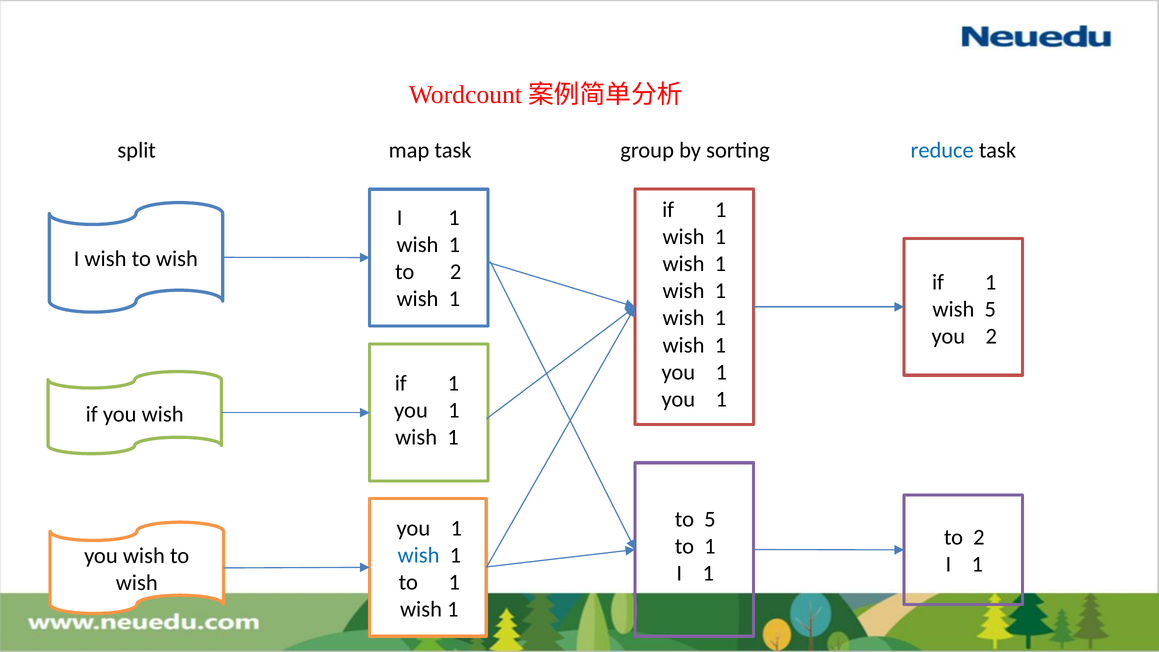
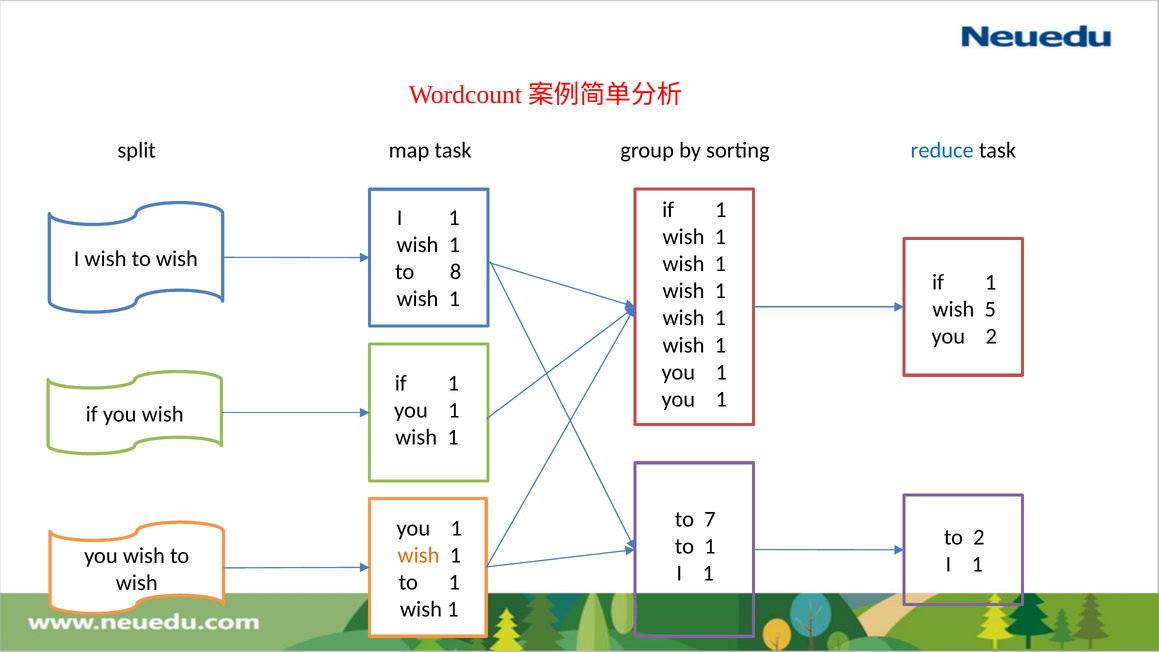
2: 2 -> 8 (456, 272)
to 5: 5 -> 7 (710, 519)
wish colour: blue -> orange (419, 555)
